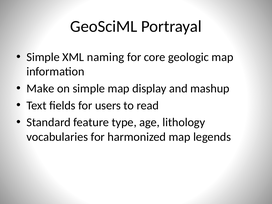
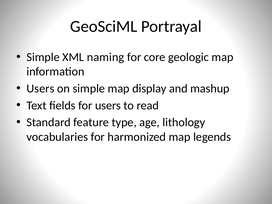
Make: Make -> Users (40, 89)
